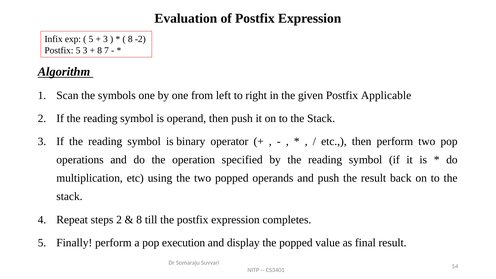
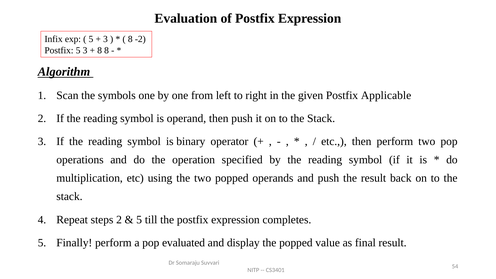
8 7: 7 -> 8 (107, 50)
8: 8 -> 5 (139, 220)
execution: execution -> evaluated (184, 243)
